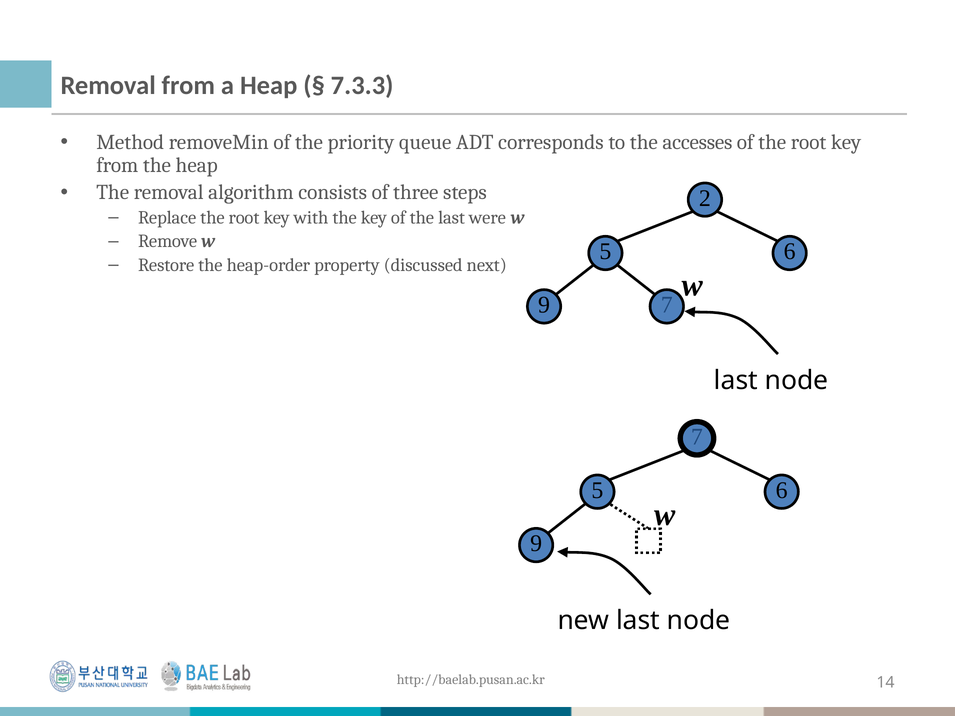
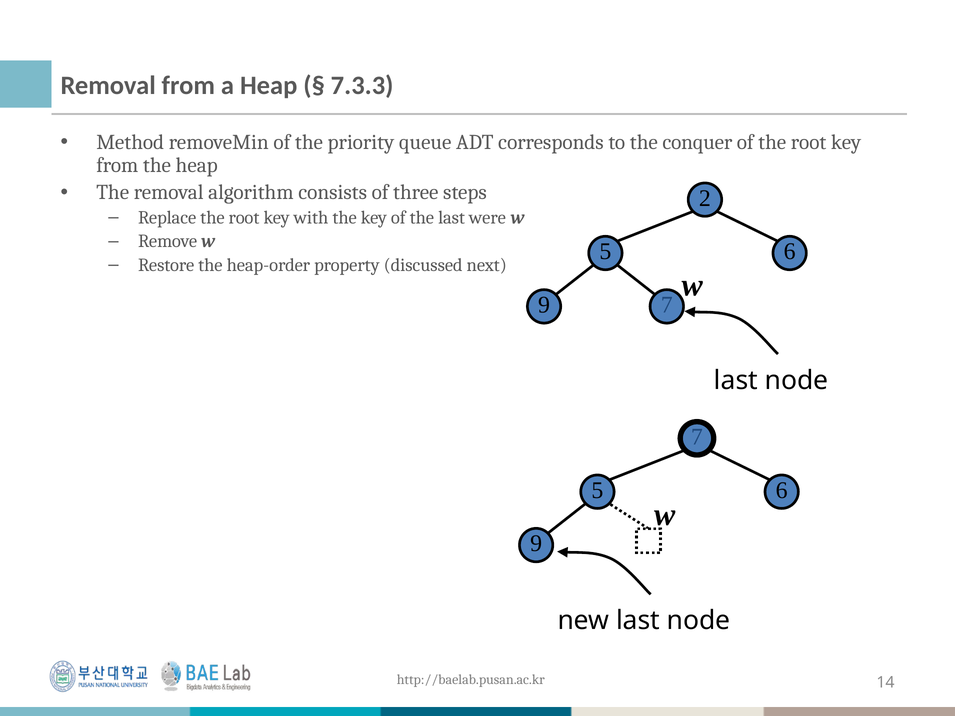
accesses: accesses -> conquer (697, 142)
